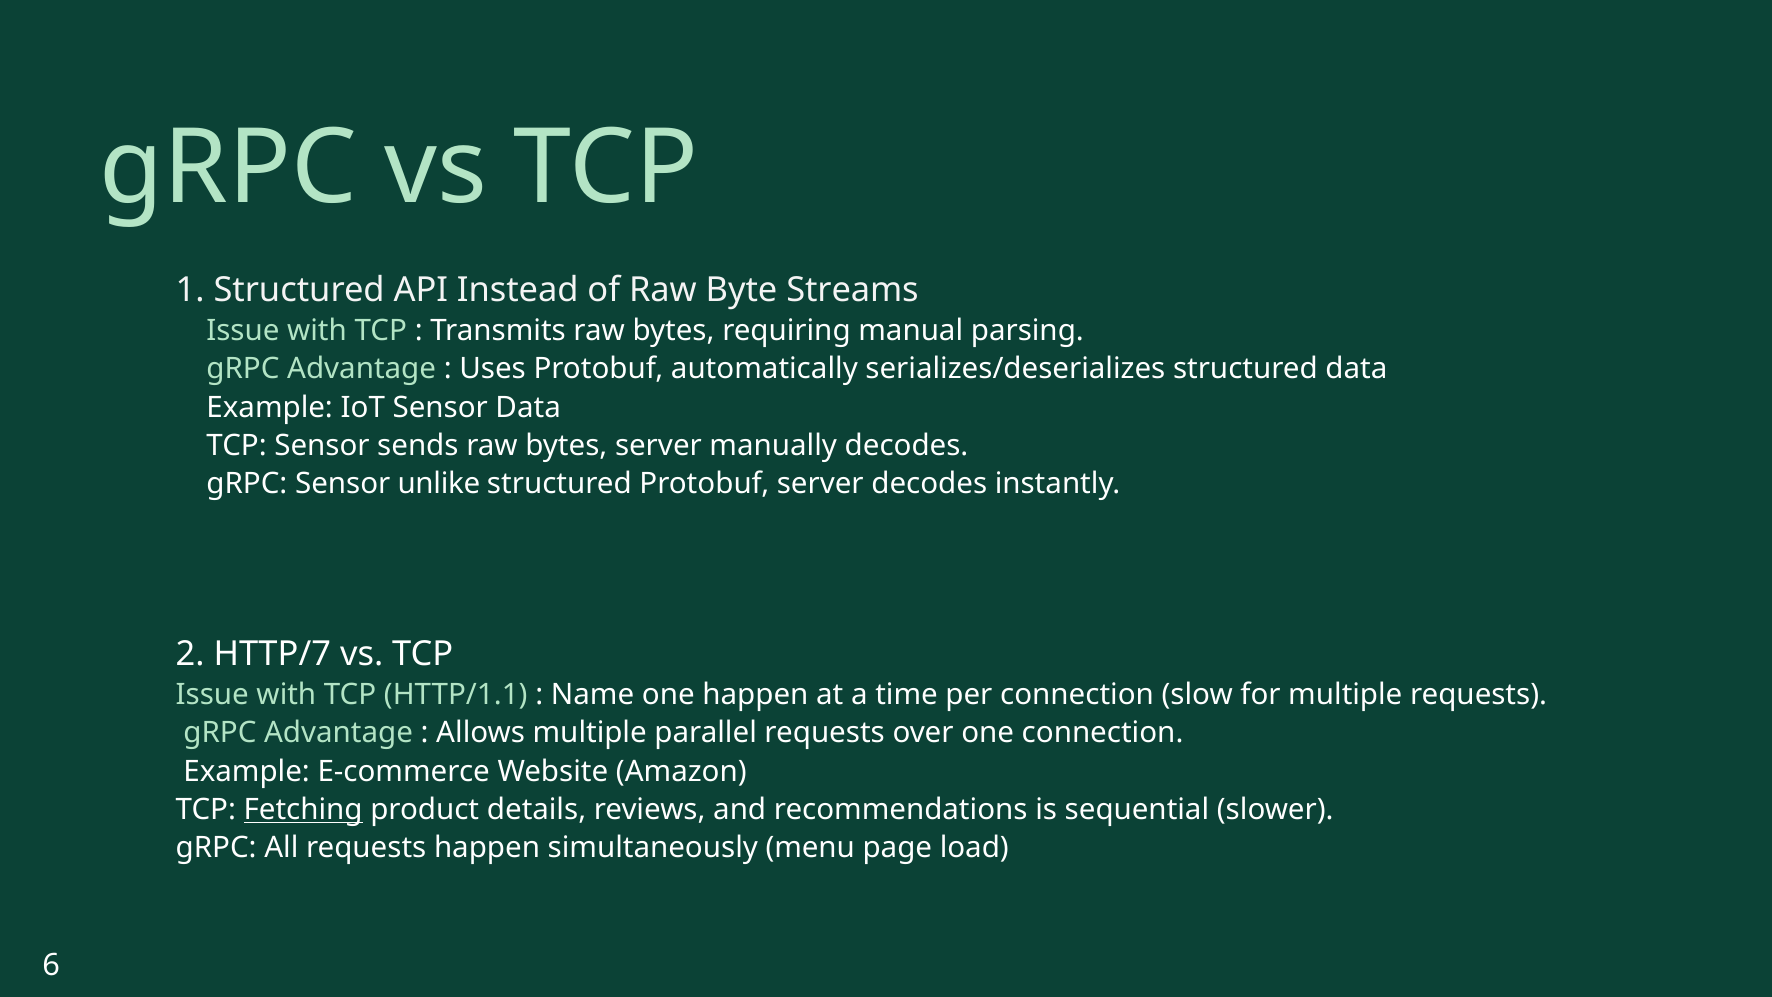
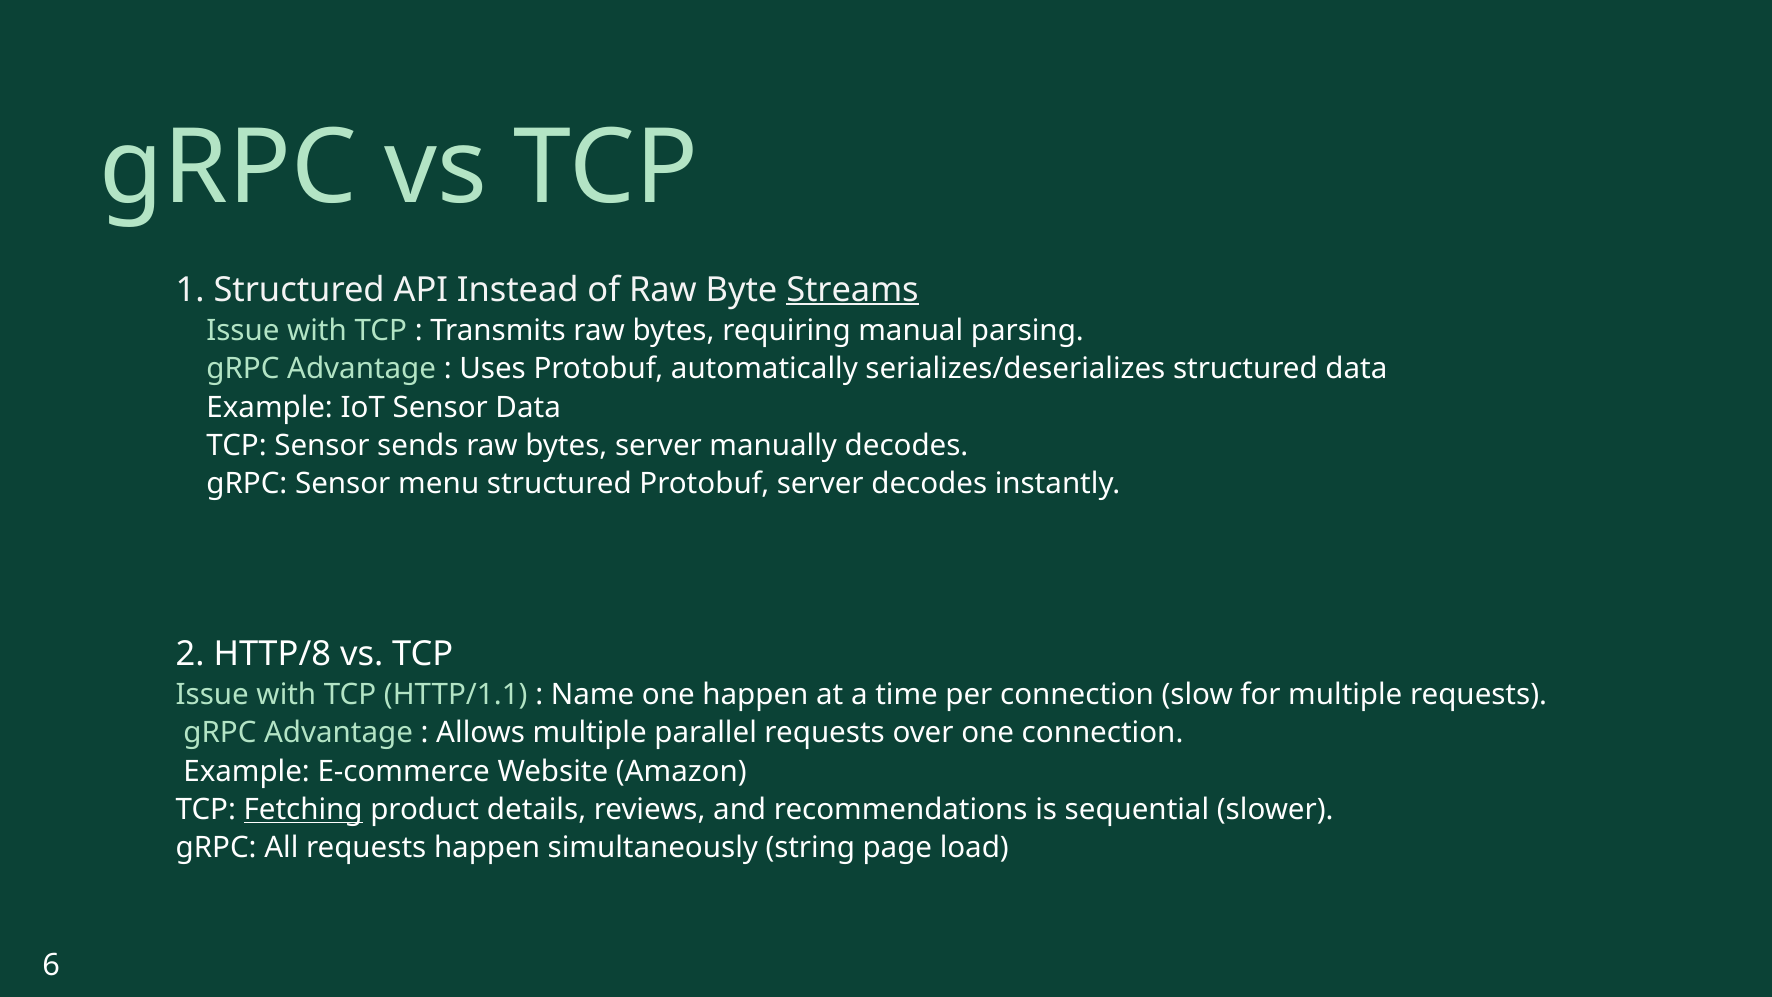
Streams underline: none -> present (853, 290)
unlike: unlike -> menu (439, 484)
HTTP/7: HTTP/7 -> HTTP/8 (272, 654)
menu: menu -> string (810, 848)
